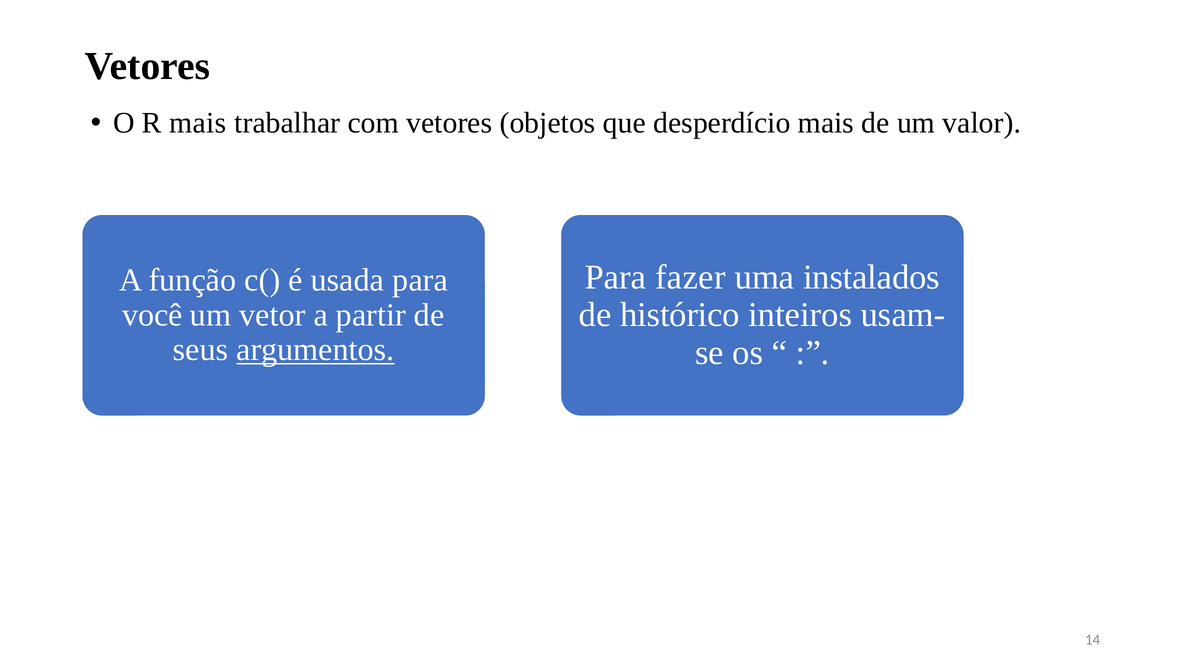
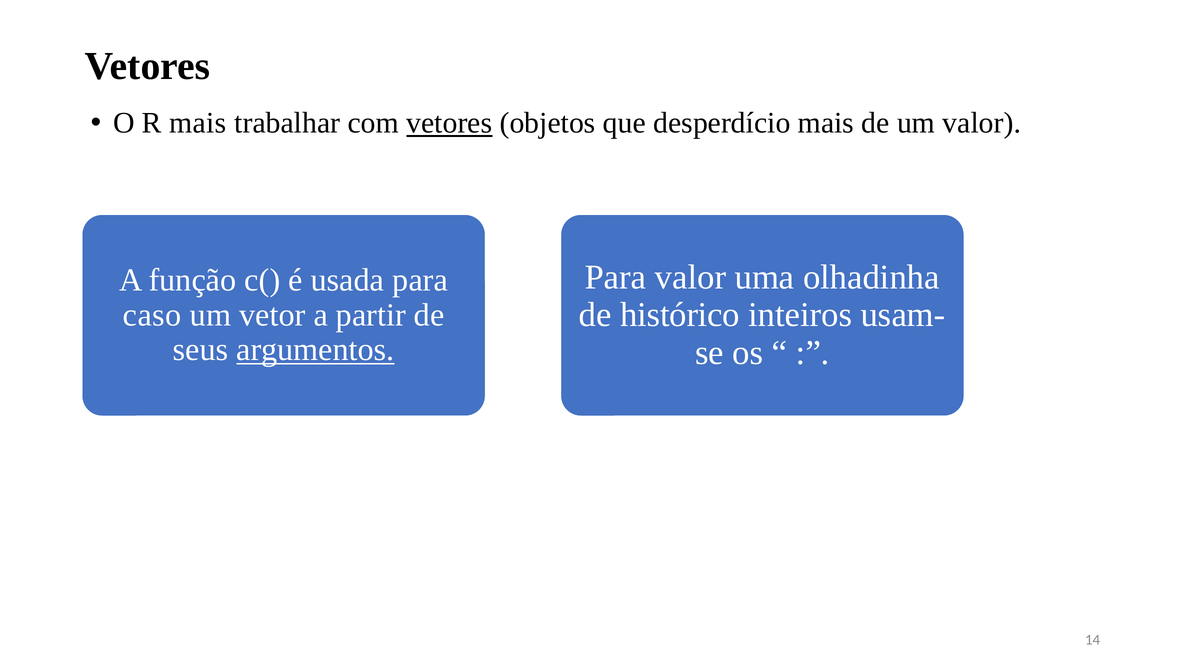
vetores underline: none -> present (449, 123)
Para fazer: fazer -> valor (691, 277)
instalados: instalados -> olhadinha (871, 277)
você: você -> caso (152, 315)
